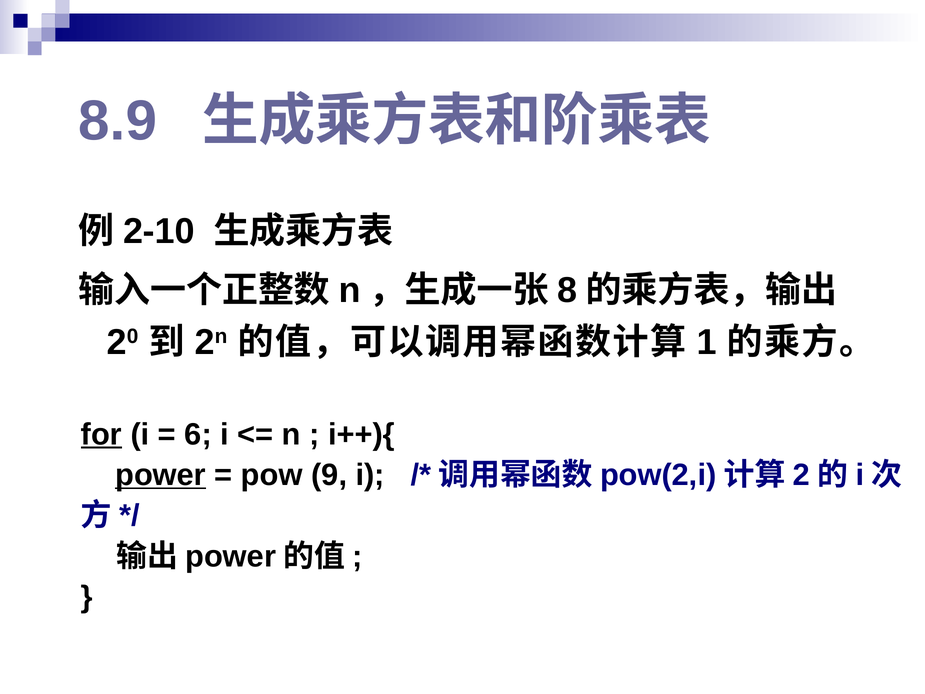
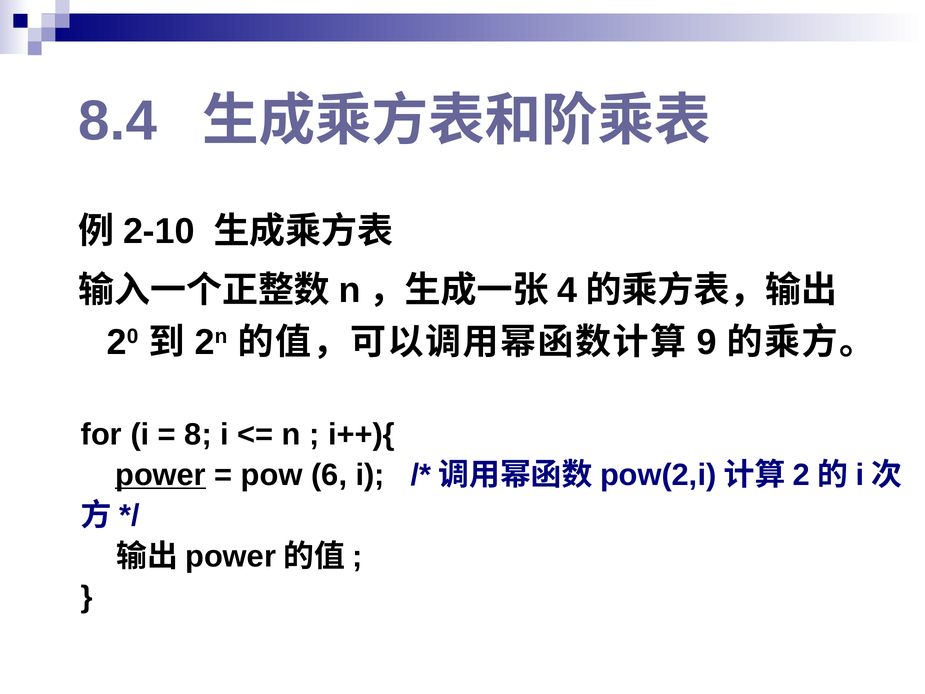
8.9: 8.9 -> 8.4 (118, 121)
8: 8 -> 4 (567, 290)
1: 1 -> 9 (707, 342)
for underline: present -> none (101, 434)
6: 6 -> 8 (198, 434)
9: 9 -> 6 (329, 475)
